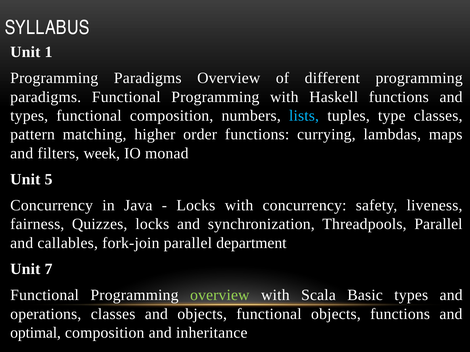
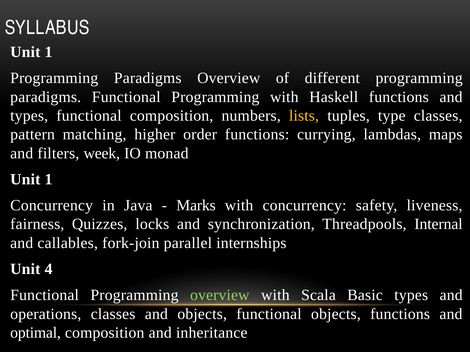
lists colour: light blue -> yellow (304, 116)
5: 5 -> 1 (49, 180)
Locks: Locks -> Marks (196, 206)
Threadpools Parallel: Parallel -> Internal (438, 224)
department: department -> internships (251, 243)
7: 7 -> 4 (49, 269)
